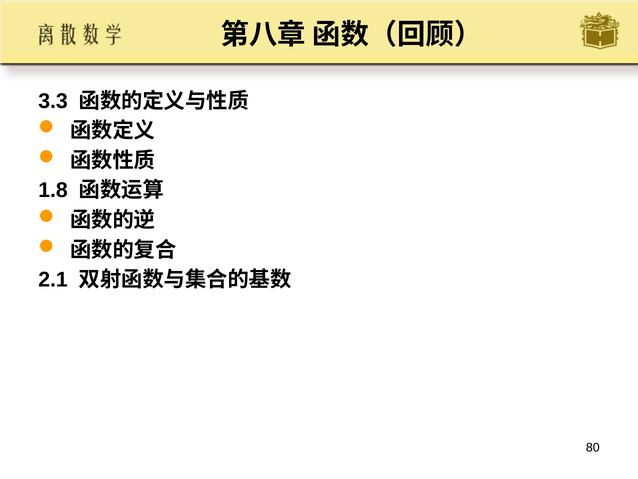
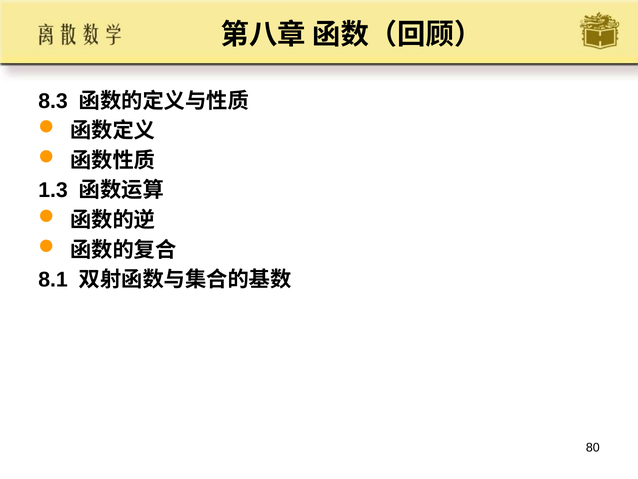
3.3: 3.3 -> 8.3 (53, 101)
1.8: 1.8 -> 1.3 (53, 190)
2.1: 2.1 -> 8.1 (53, 280)
